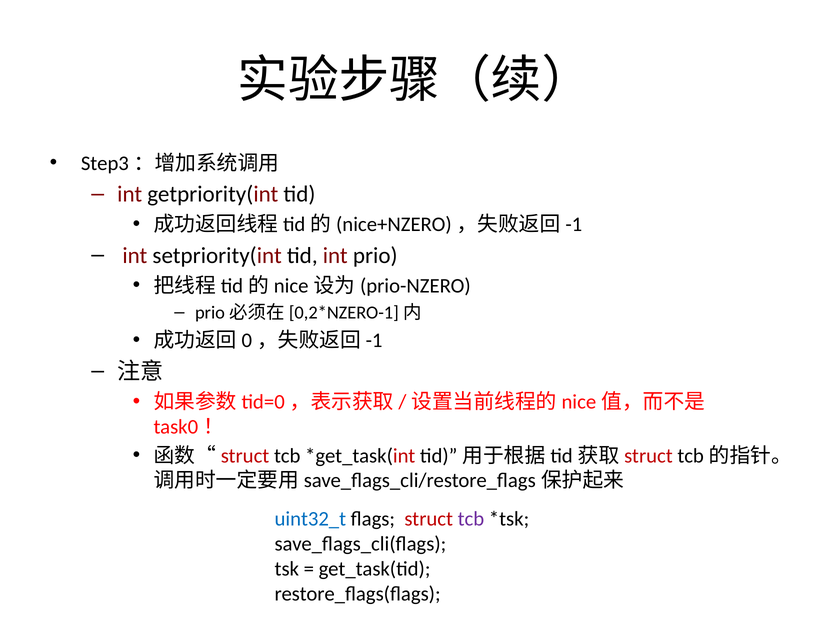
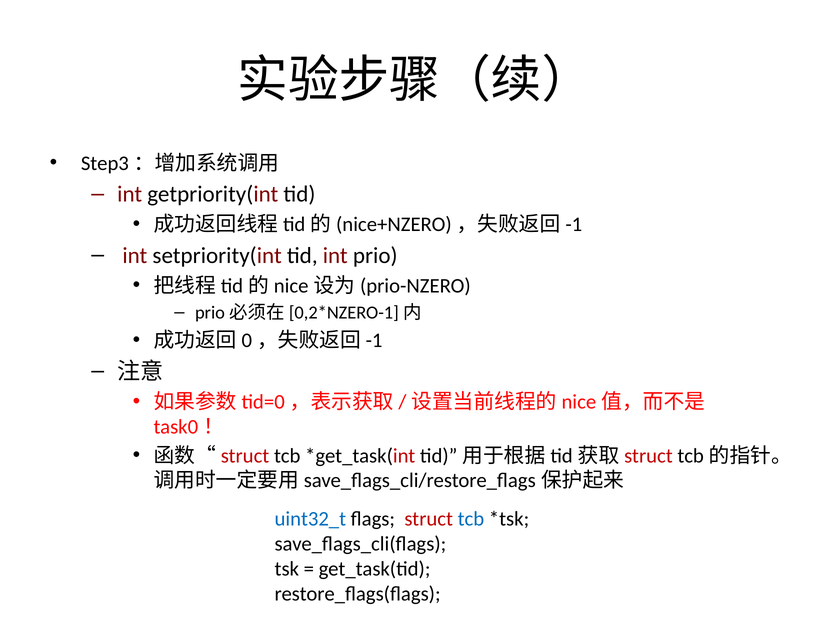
tcb colour: purple -> blue (471, 520)
